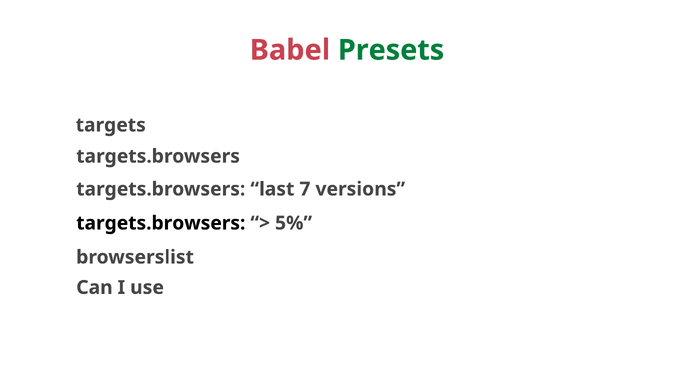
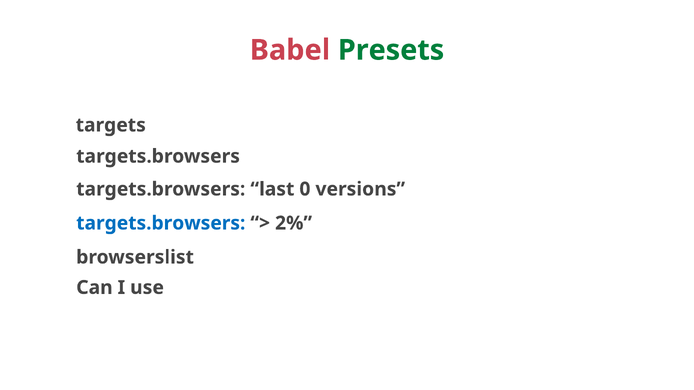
7: 7 -> 0 (305, 189)
targets.browsers colour: black -> blue (161, 223)
5%: 5% -> 2% (294, 223)
